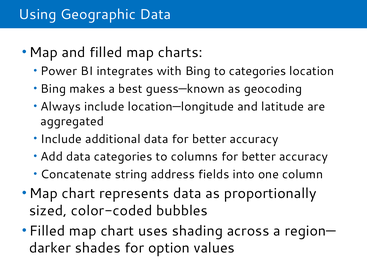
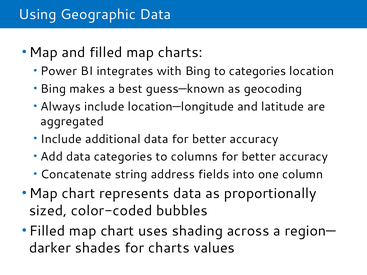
for option: option -> charts (169, 248)
